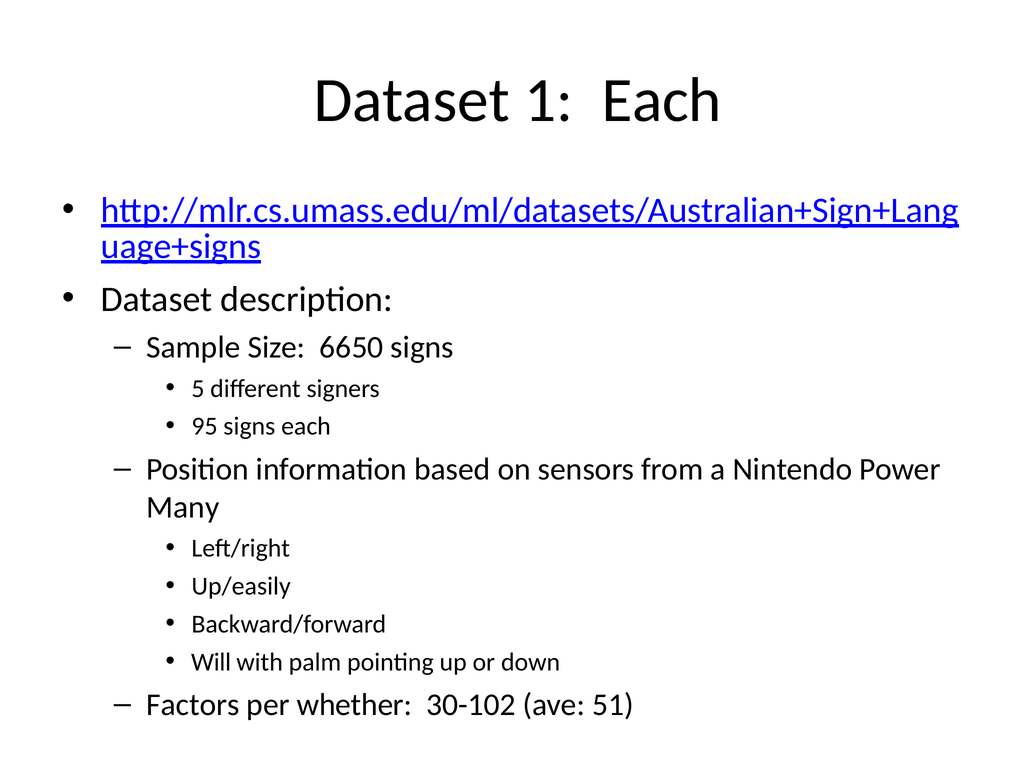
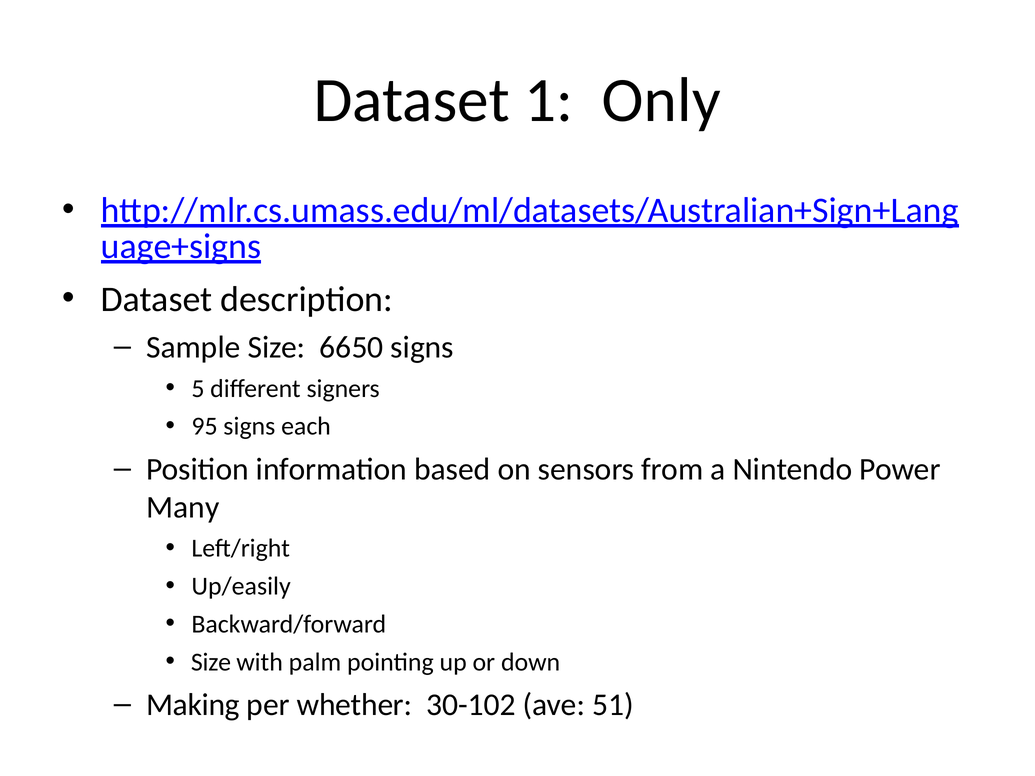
1 Each: Each -> Only (661, 100)
Will: Will -> Size (211, 662)
Factors: Factors -> Making (193, 705)
